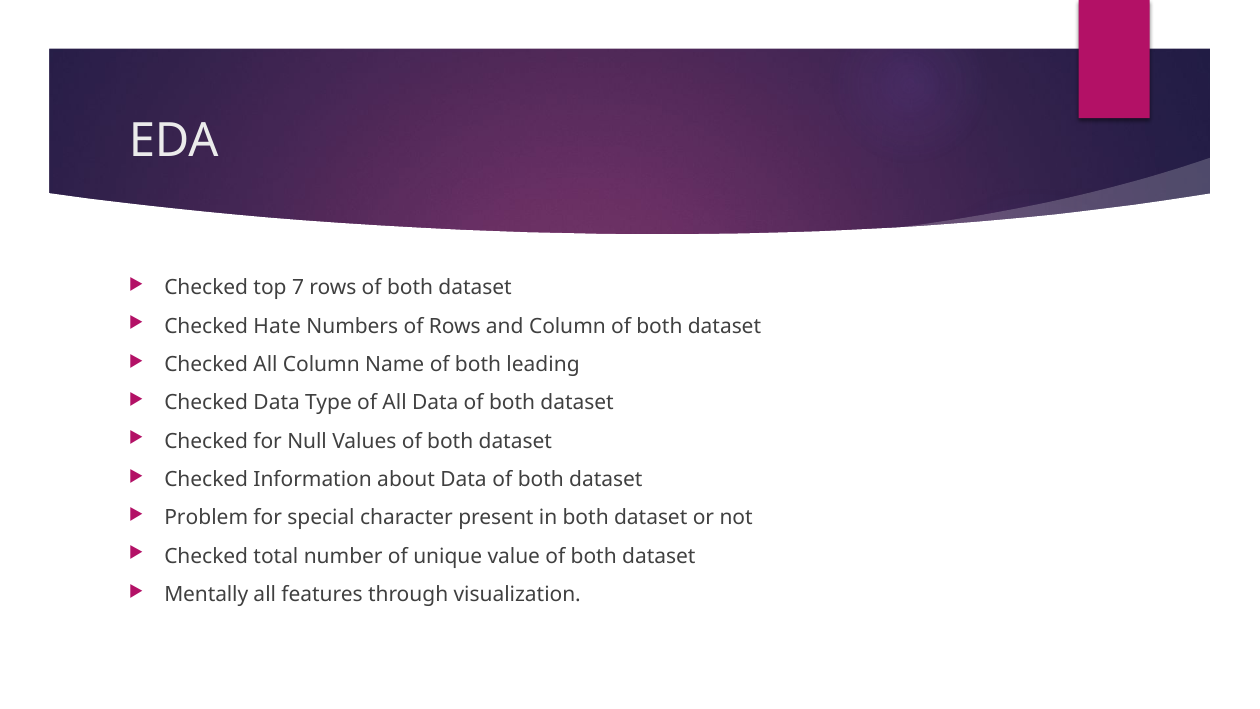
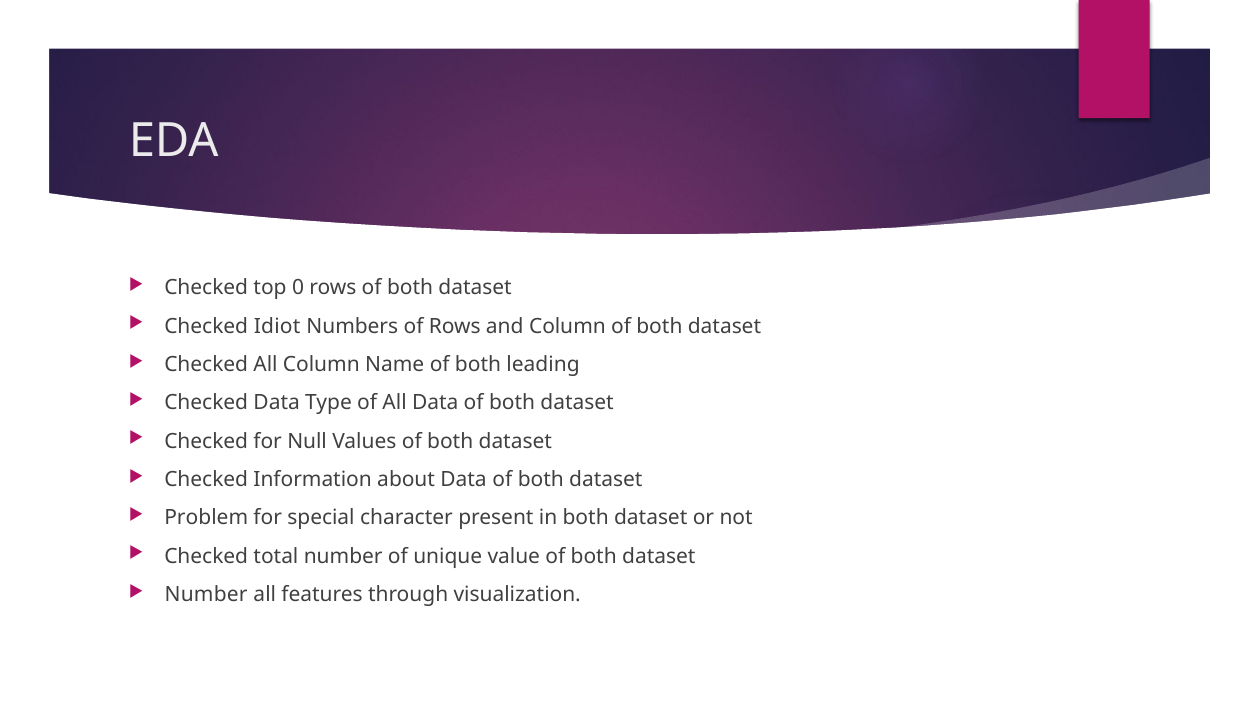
7: 7 -> 0 (298, 288)
Hate: Hate -> Idiot (277, 326)
Mentally: Mentally -> Number (206, 594)
